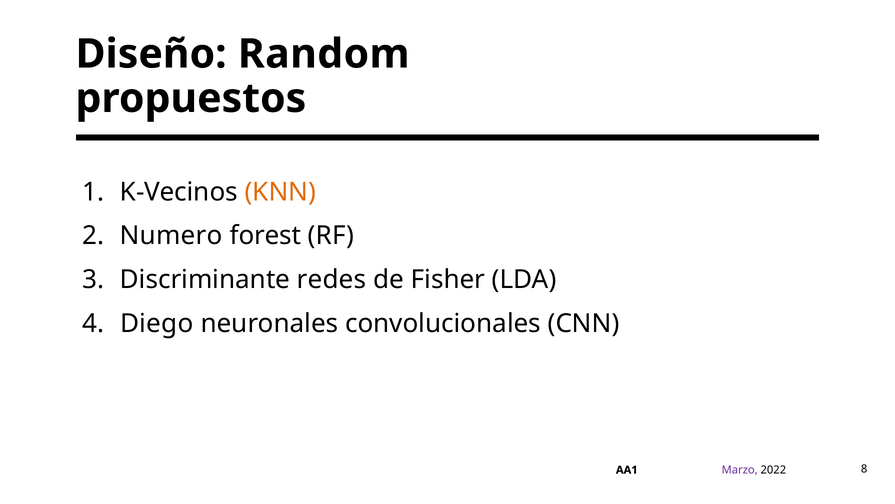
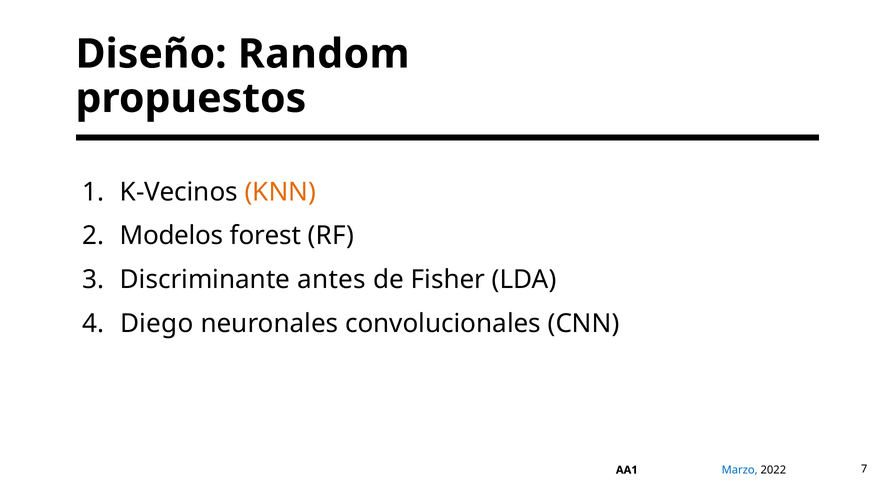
Numero: Numero -> Modelos (172, 236)
redes: redes -> antes (332, 279)
Marzo colour: purple -> blue (740, 469)
8: 8 -> 7 (864, 468)
